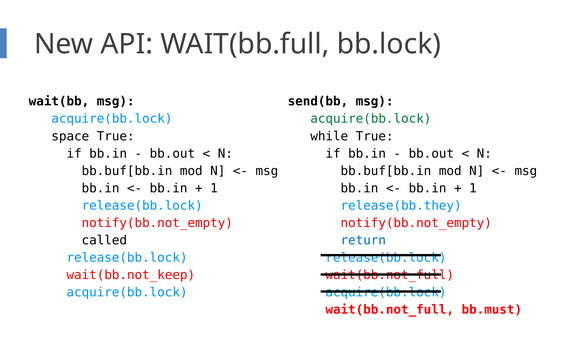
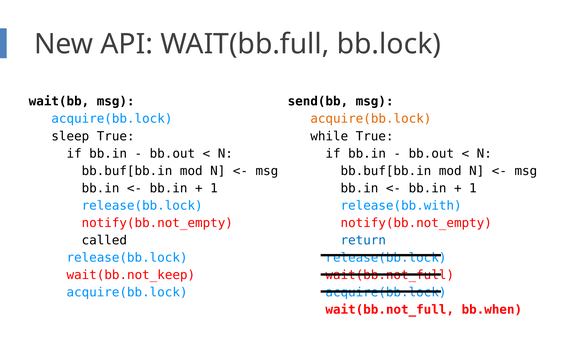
acquire(bb.lock colour: green -> orange (371, 119)
space: space -> sleep (70, 136)
release(bb.they: release(bb.they -> release(bb.with (401, 205)
bb.must: bb.must -> bb.when (492, 309)
